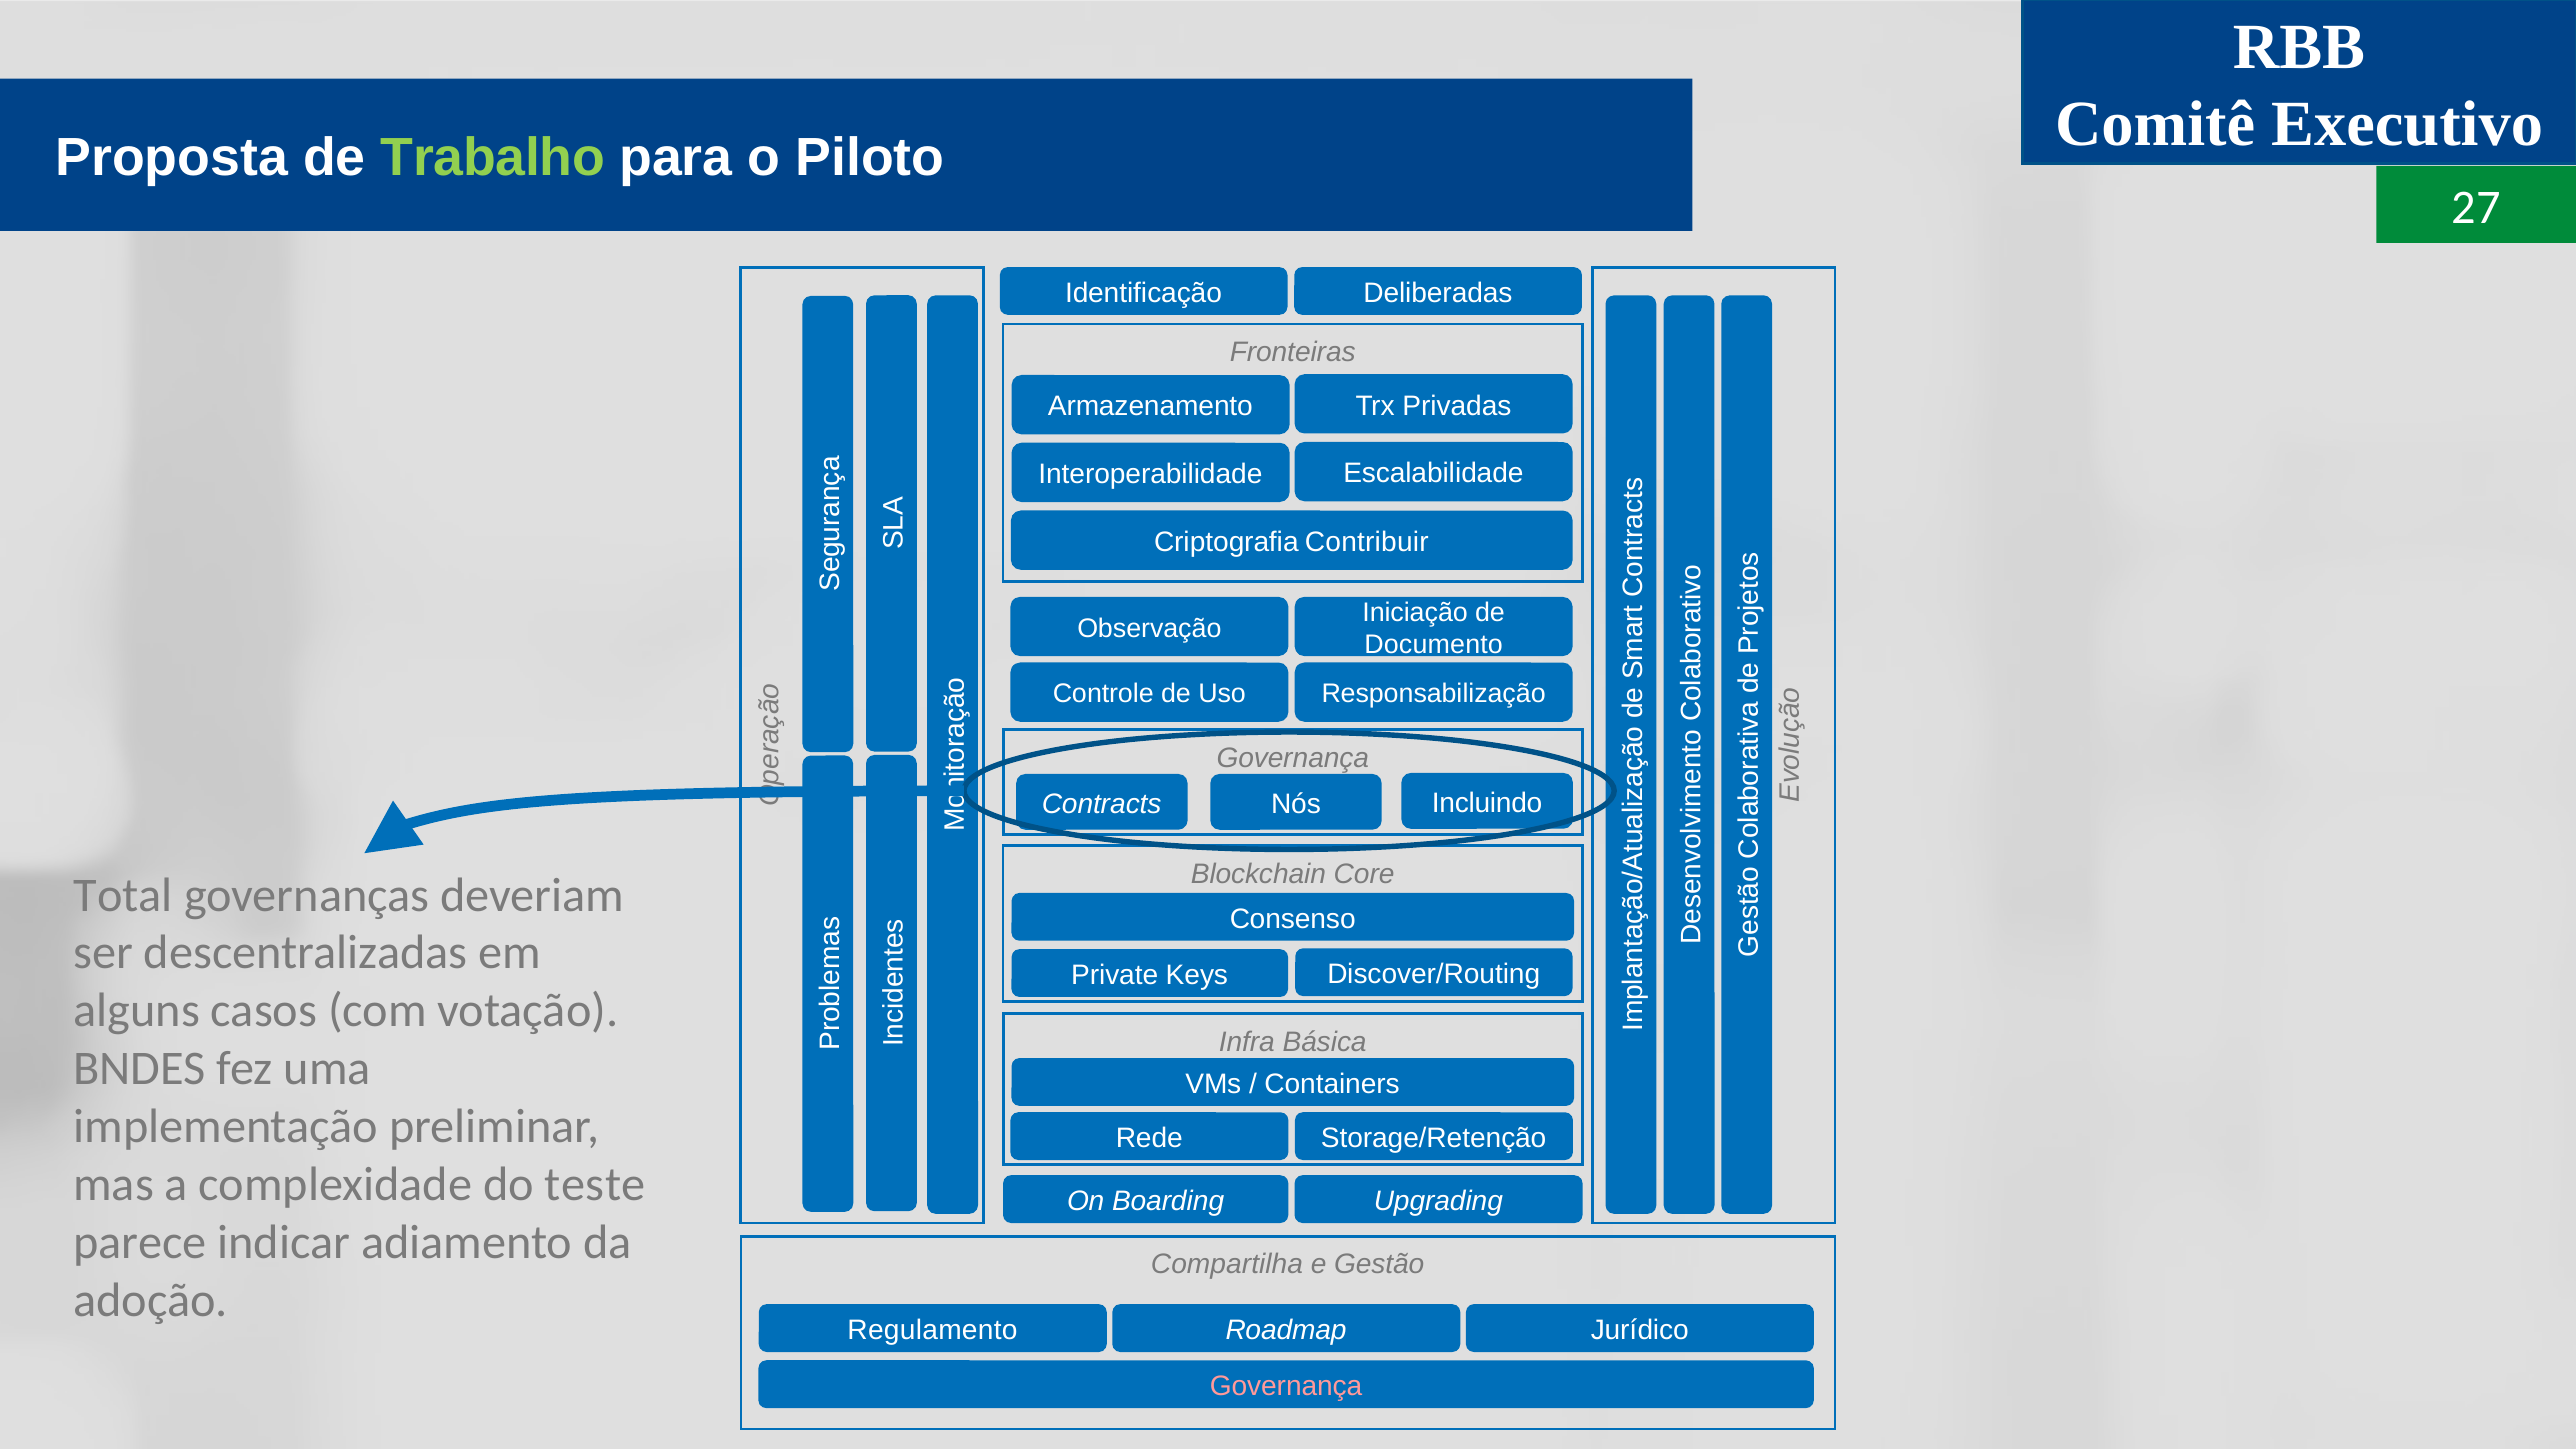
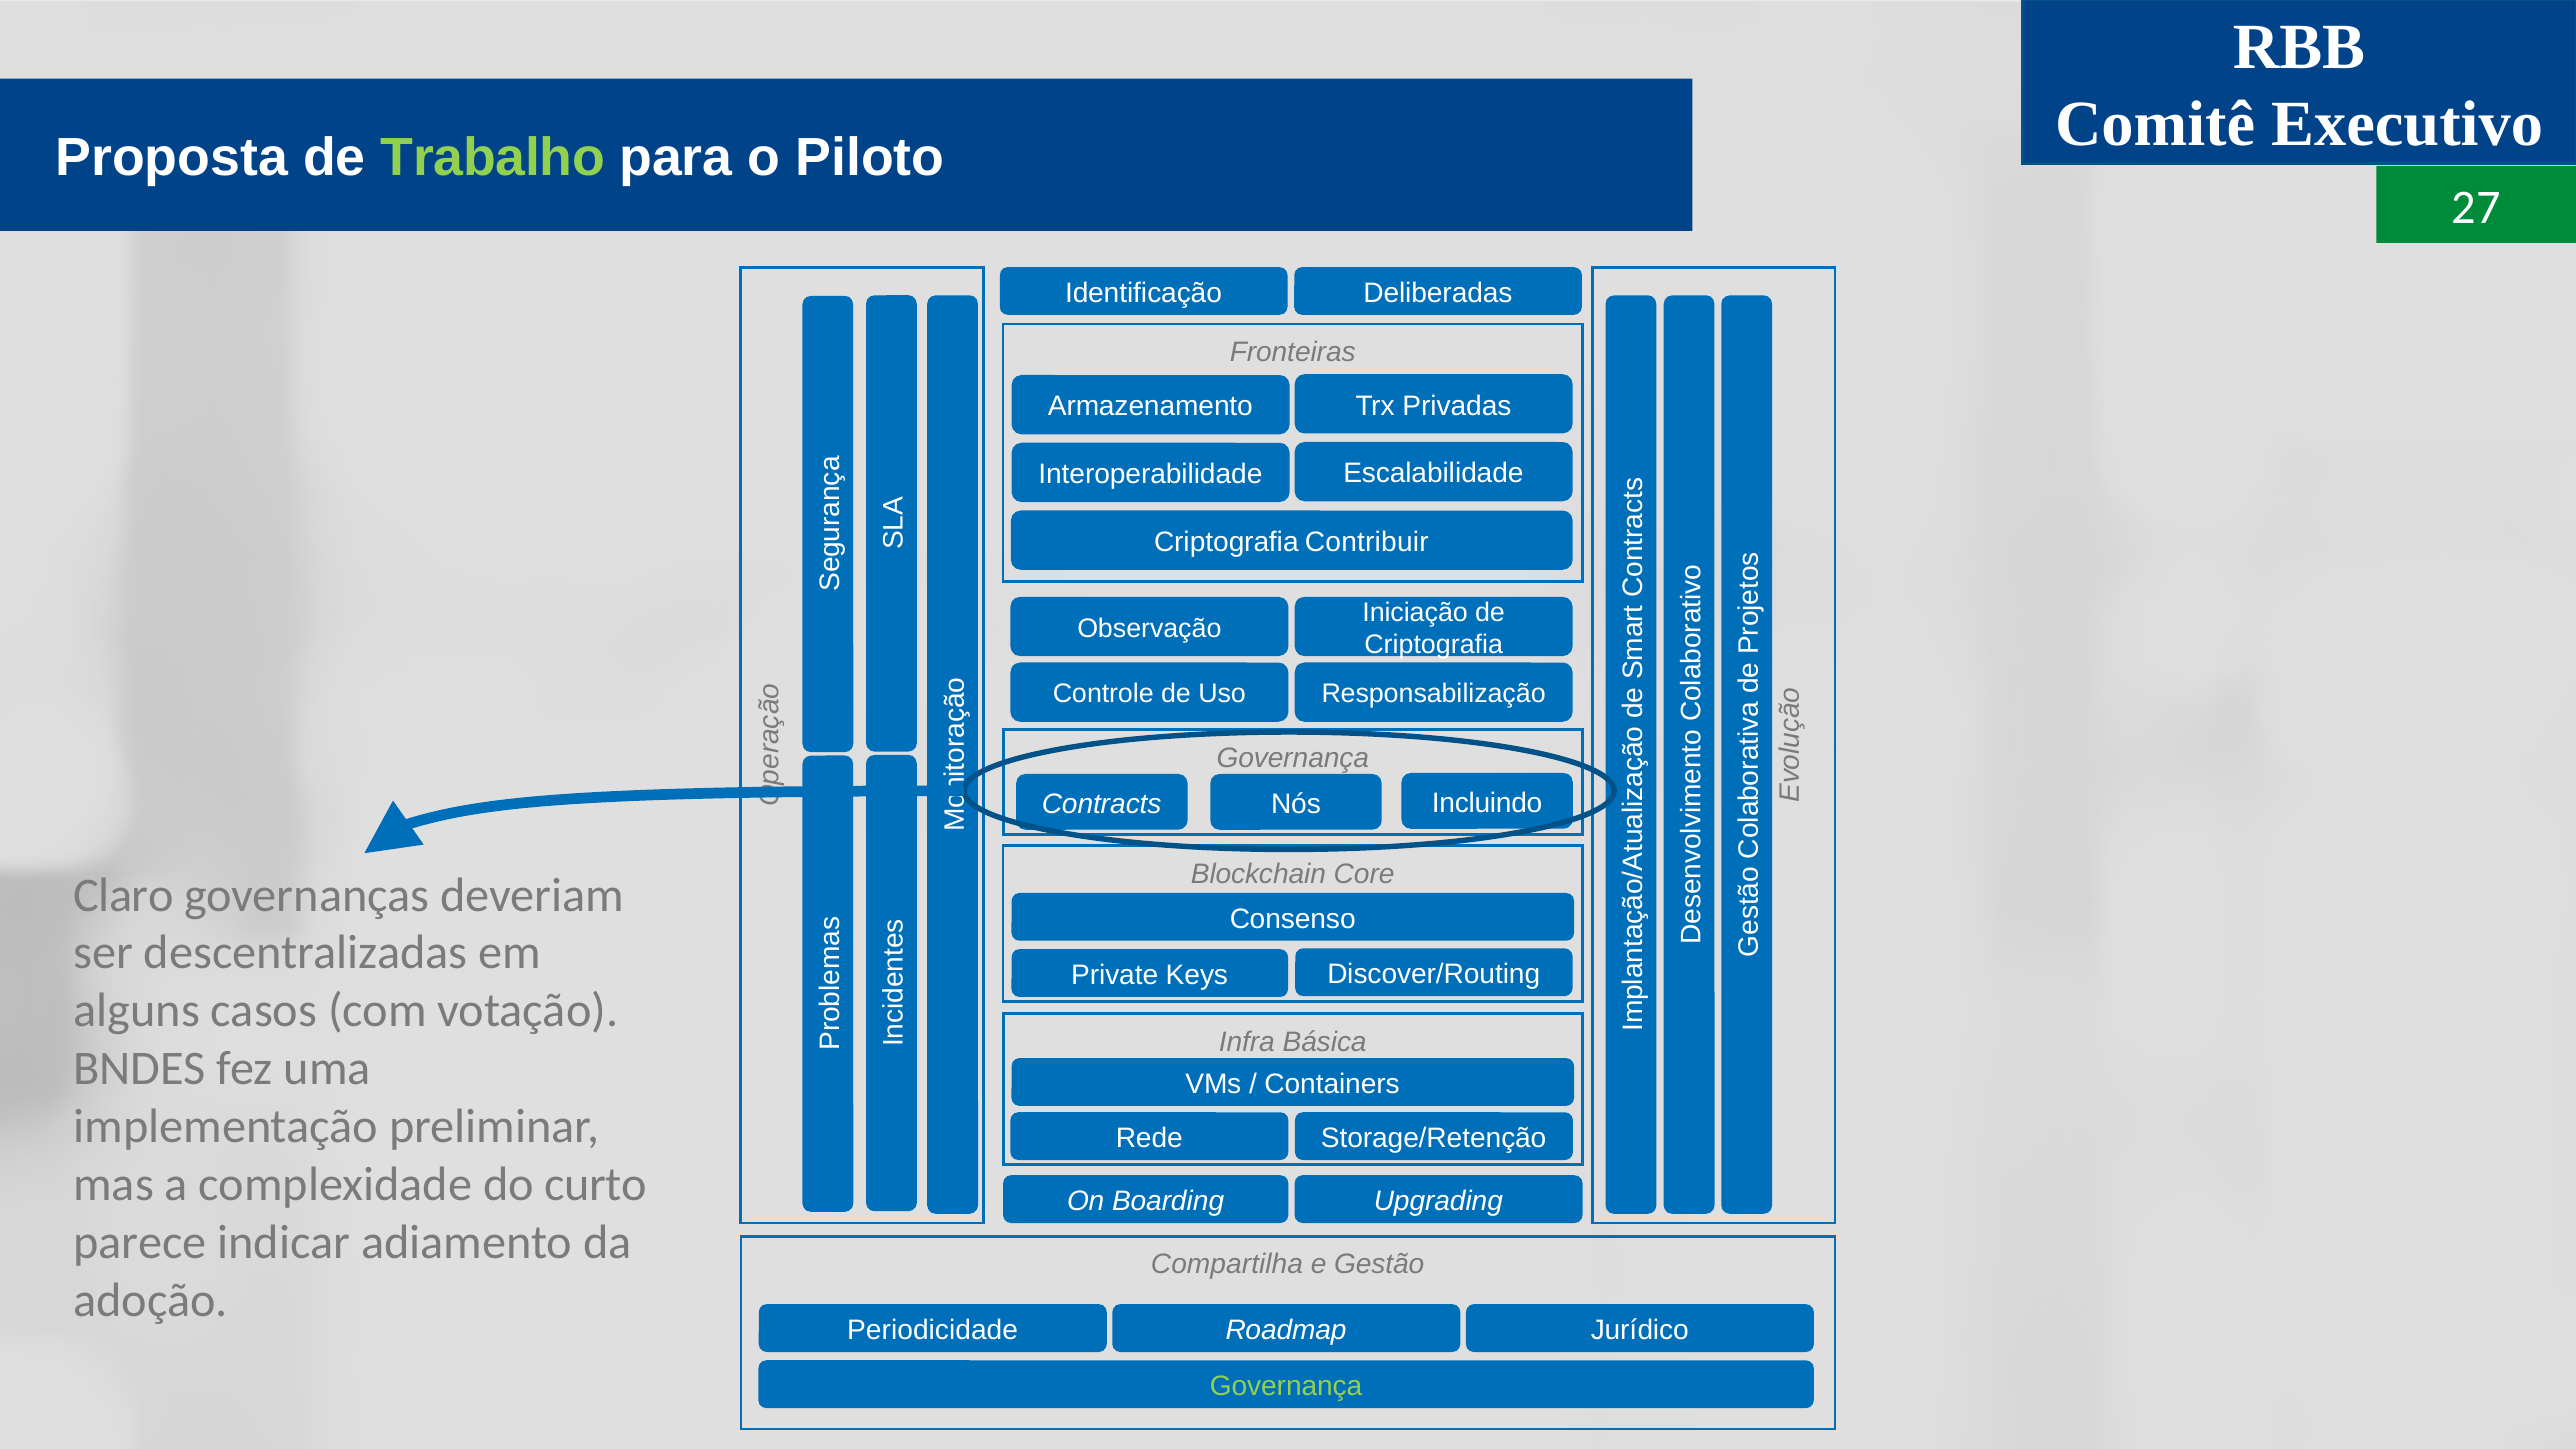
Documento: Documento -> Criptografia (1434, 644)
Total: Total -> Claro (124, 895)
teste: teste -> curto (596, 1185)
Regulamento: Regulamento -> Periodicidade (933, 1330)
Governança colour: pink -> light green (1286, 1386)
